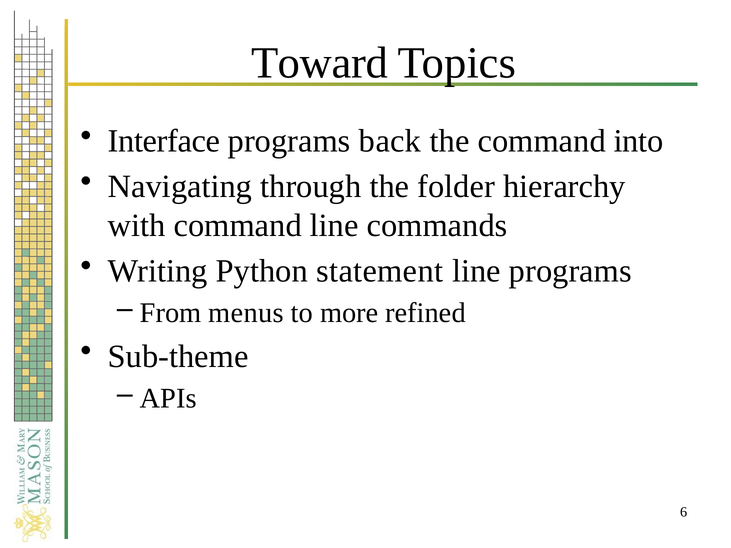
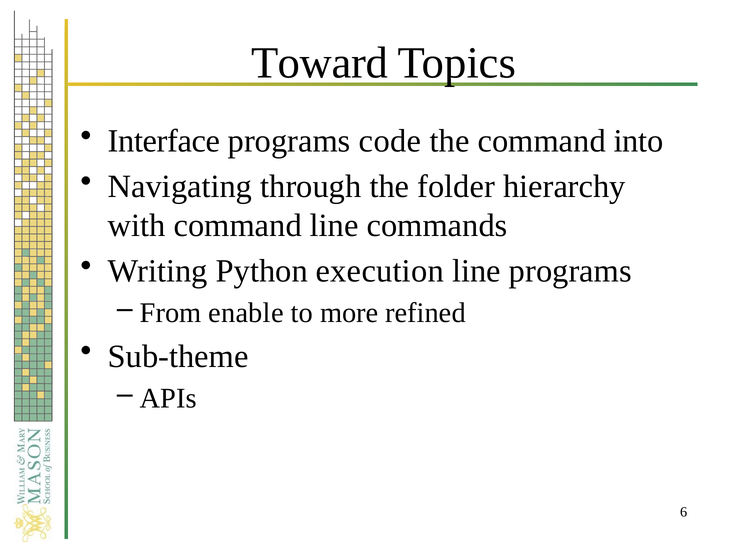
back: back -> code (390, 141)
statement: statement -> execution (380, 271)
menus: menus -> enable (246, 313)
